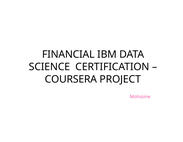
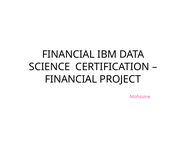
COURSERA: COURSERA -> FINANCIAL (71, 79)
